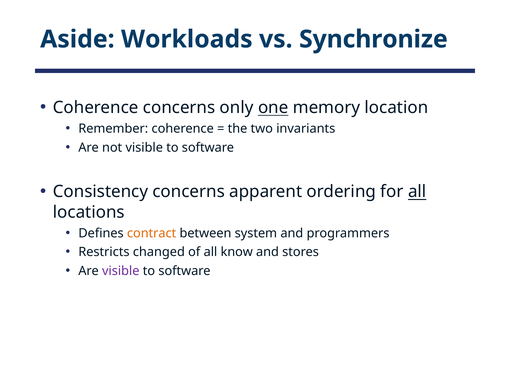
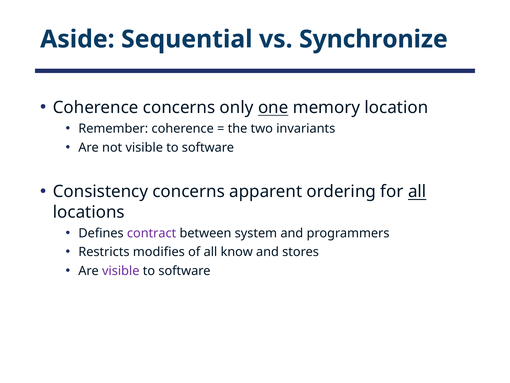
Workloads: Workloads -> Sequential (187, 39)
contract colour: orange -> purple (152, 233)
changed: changed -> modifies (159, 252)
